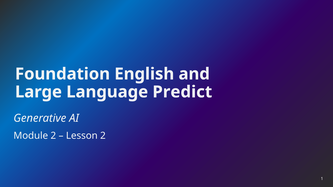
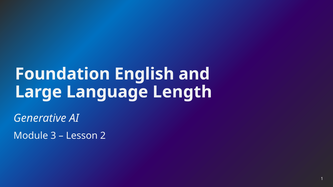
Predict: Predict -> Length (182, 92)
Module 2: 2 -> 3 (53, 136)
